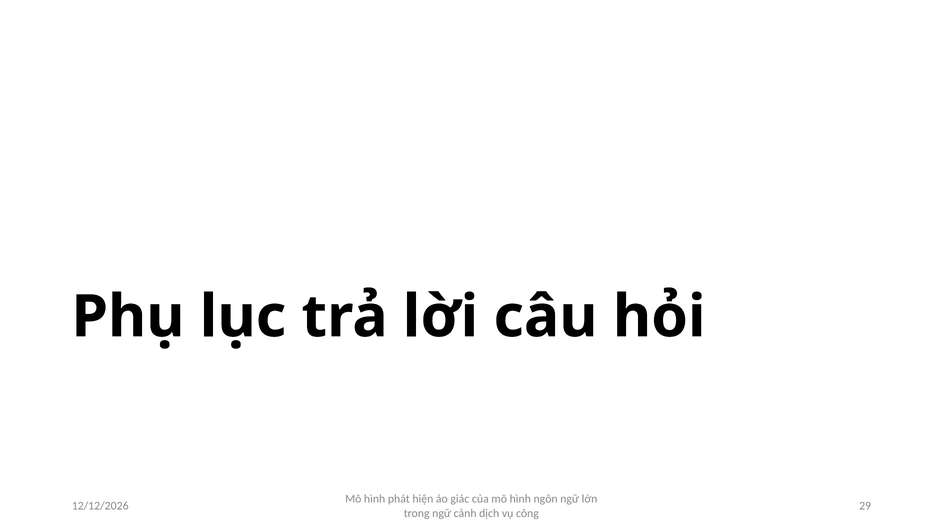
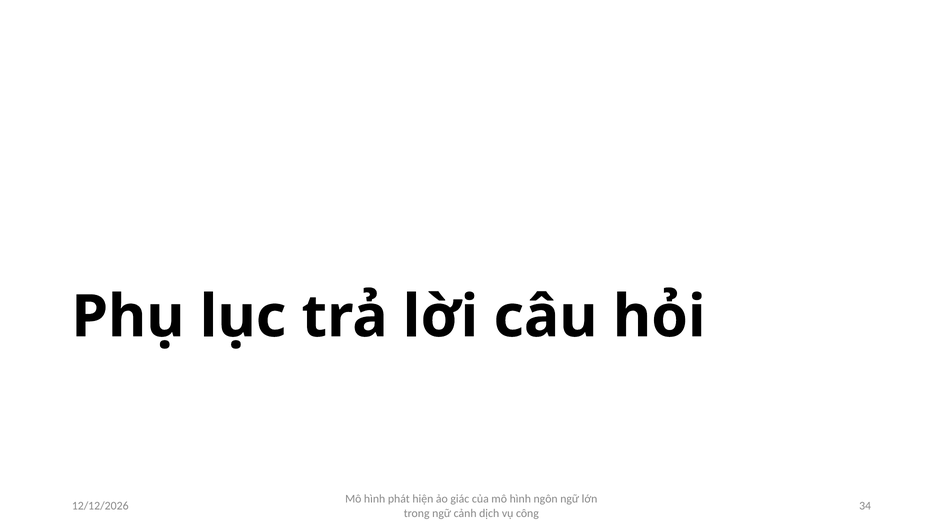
29: 29 -> 34 (865, 506)
